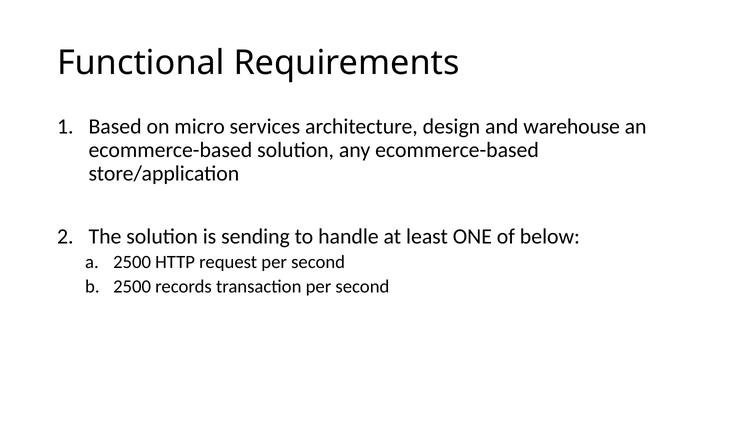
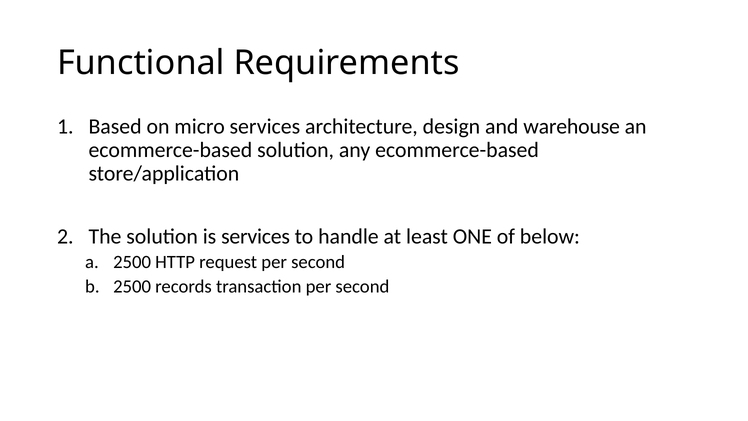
is sending: sending -> services (256, 236)
